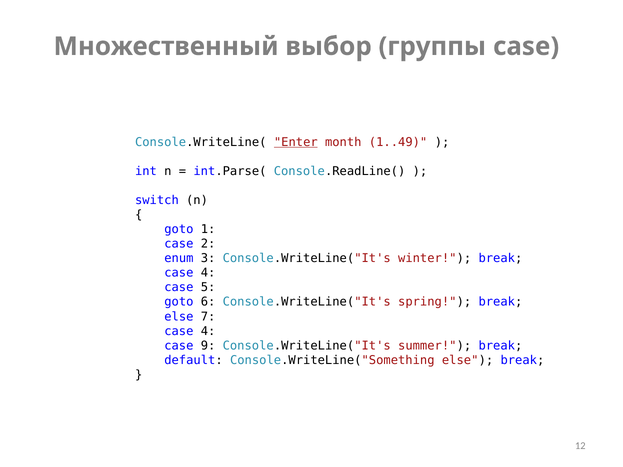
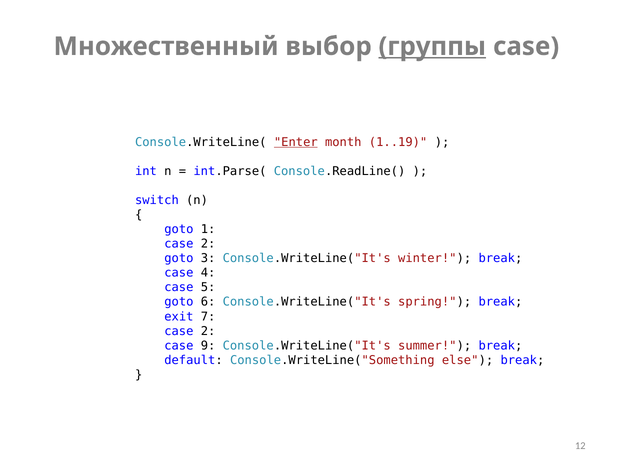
группы underline: none -> present (432, 46)
1..49: 1..49 -> 1..19 (398, 142)
enum: enum -> goto (179, 259)
else: else -> exit (179, 317)
4: 4 -> 2 (208, 331)
